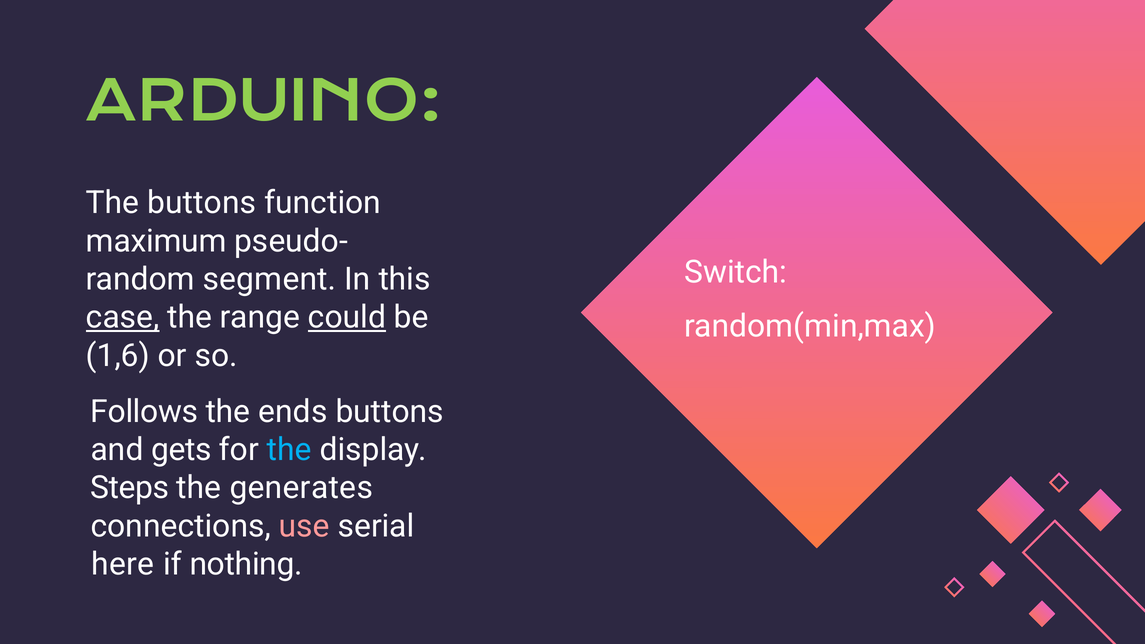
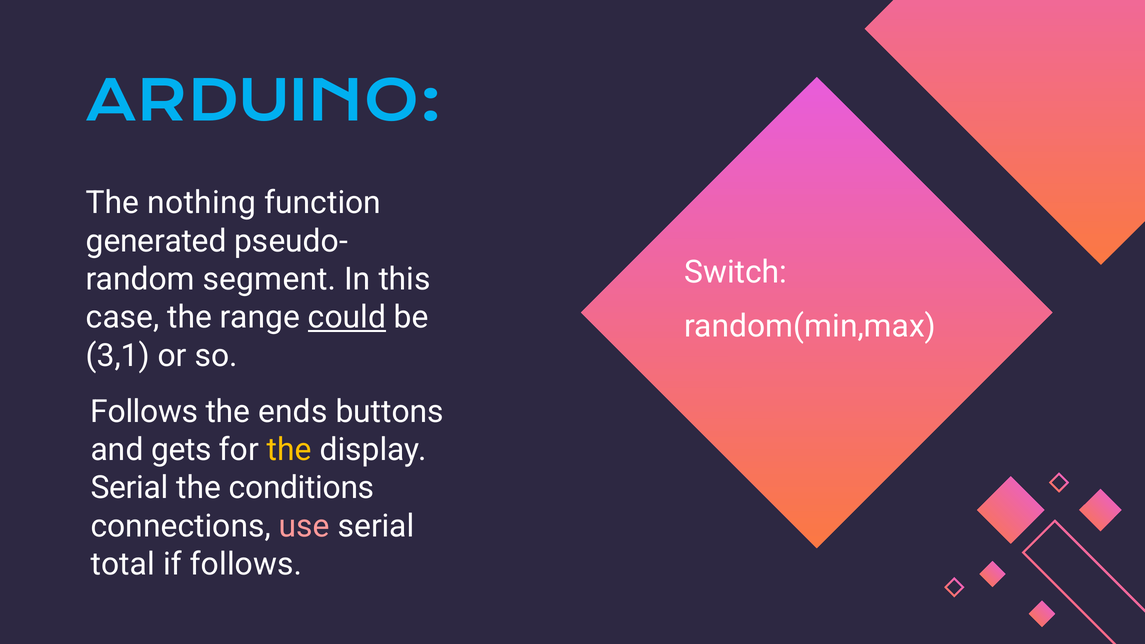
ARDUINO colour: light green -> light blue (264, 102)
The buttons: buttons -> nothing (202, 203)
maximum: maximum -> generated (156, 241)
case underline: present -> none (123, 317)
1,6: 1,6 -> 3,1 (118, 356)
the colour: light blue -> yellow (289, 450)
Steps: Steps -> Serial (130, 488)
generates: generates -> conditions (302, 488)
here: here -> total (123, 564)
if nothing: nothing -> follows (246, 564)
